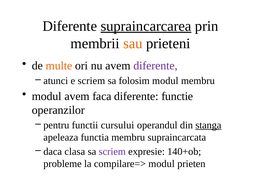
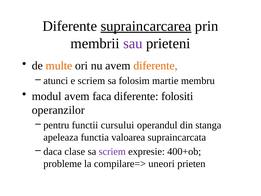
sau colour: orange -> purple (133, 43)
diferente colour: purple -> orange (155, 66)
folosim modul: modul -> martie (165, 81)
functie: functie -> folositi (177, 96)
stanga underline: present -> none (208, 125)
functia membru: membru -> valoarea (128, 137)
clasa: clasa -> clase (75, 151)
140+ob: 140+ob -> 400+ob (184, 151)
compilare=> modul: modul -> uneori (162, 164)
